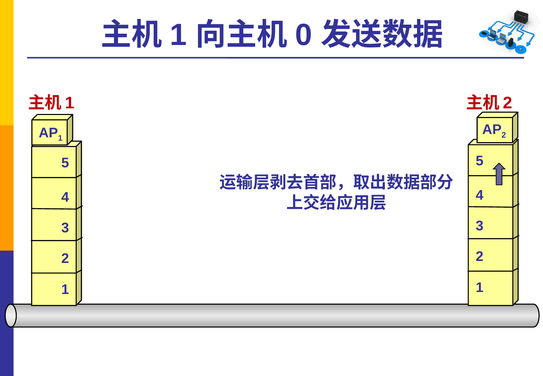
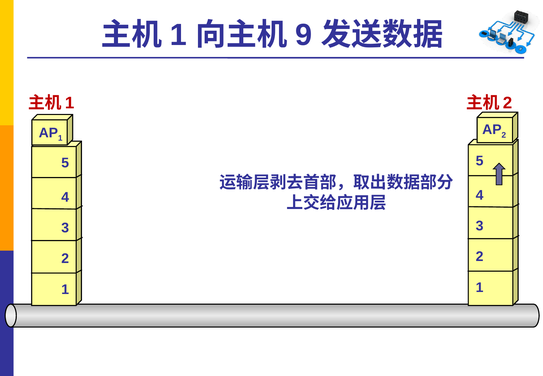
0: 0 -> 9 (304, 35)
